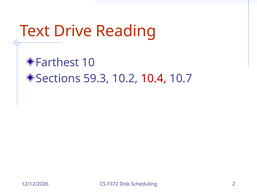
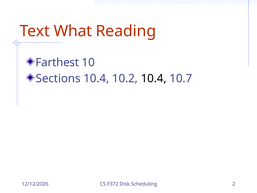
Drive: Drive -> What (73, 31)
Sections 59.3: 59.3 -> 10.4 (96, 78)
10.4 colour: red -> black (154, 78)
